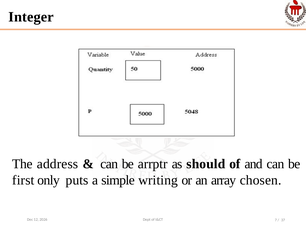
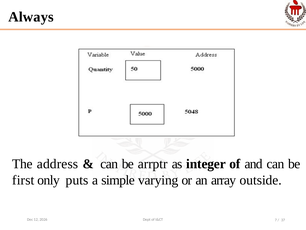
Integer: Integer -> Always (31, 17)
should: should -> integer (206, 164)
writing: writing -> varying (158, 180)
chosen: chosen -> outside (261, 180)
